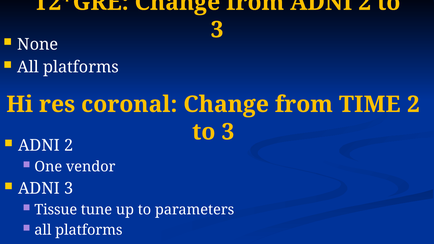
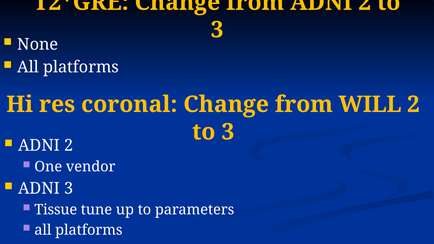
TIME: TIME -> WILL (370, 104)
